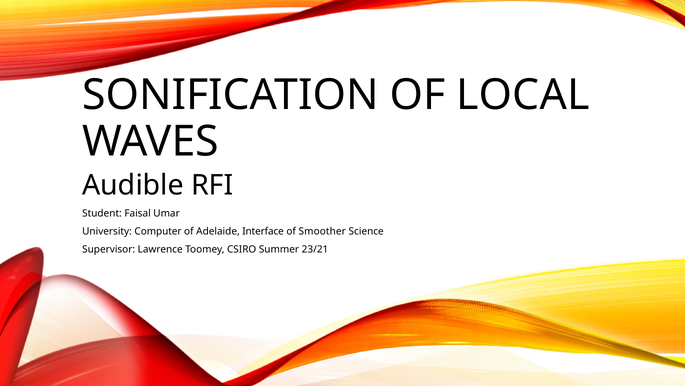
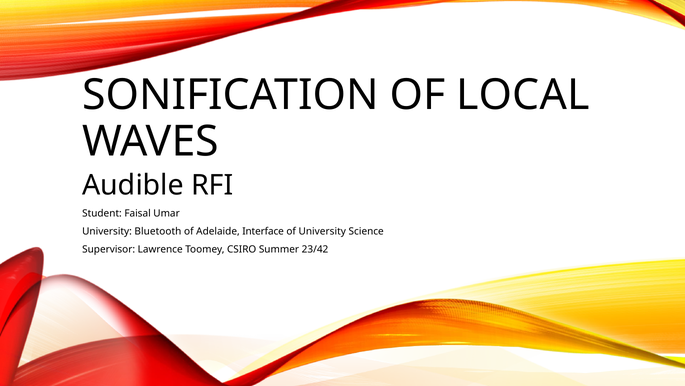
Computer: Computer -> Bluetooth (158, 231)
of Smoother: Smoother -> University (322, 231)
23/21: 23/21 -> 23/42 (315, 249)
